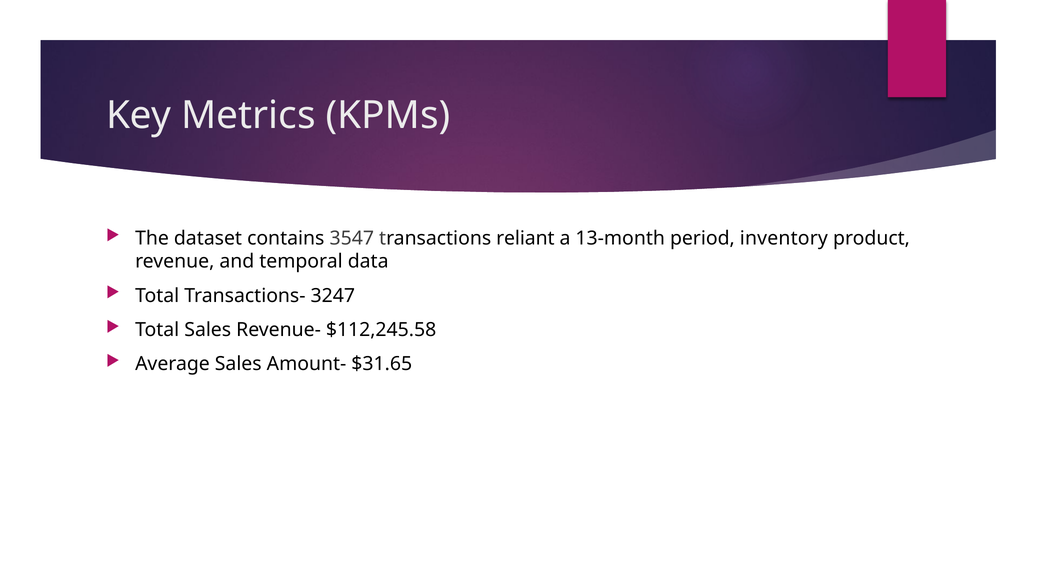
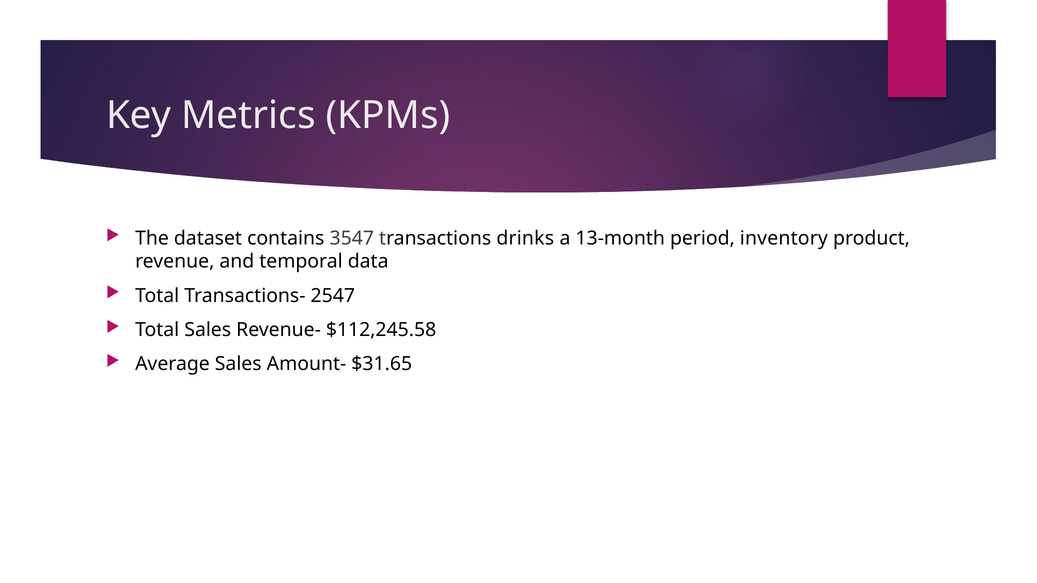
reliant: reliant -> drinks (525, 238)
3247: 3247 -> 2547 (333, 296)
